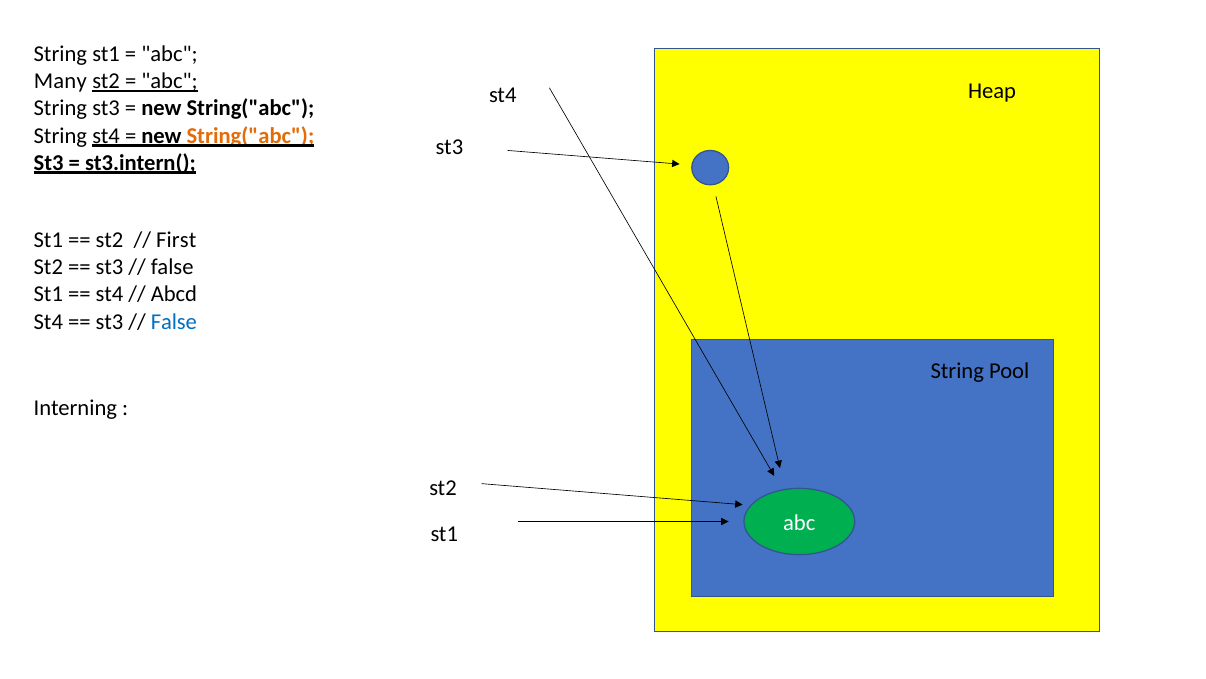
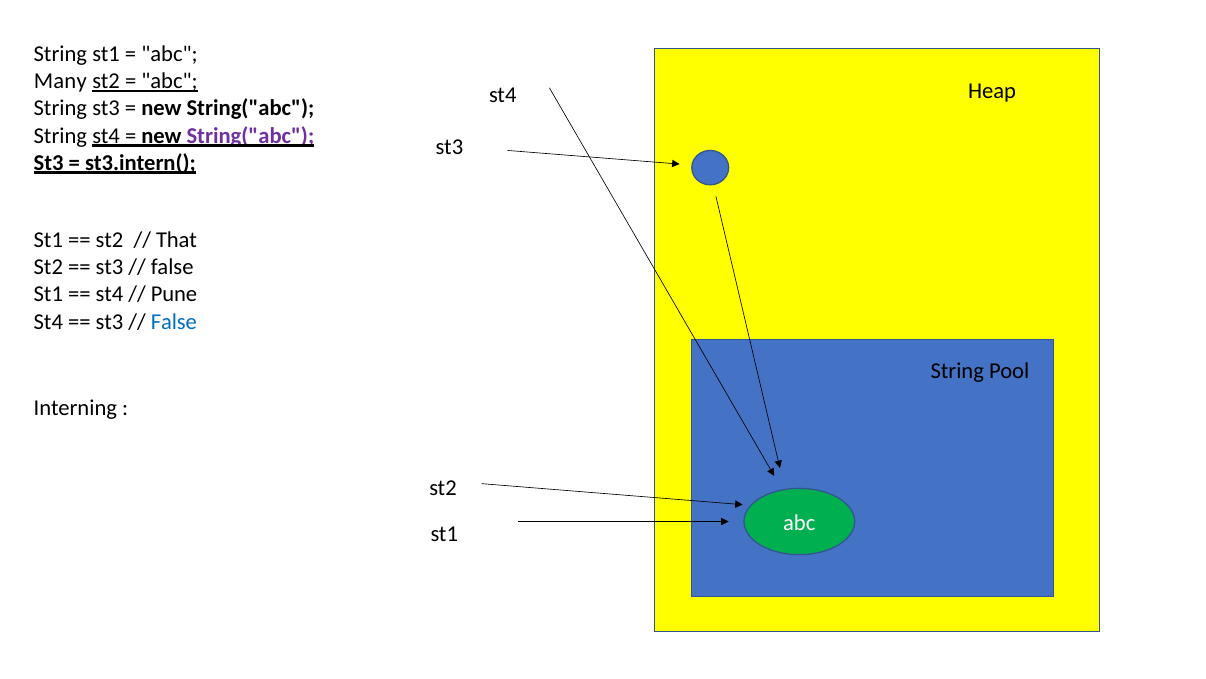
String("abc colour: orange -> purple (250, 135)
First: First -> That (176, 240)
Abcd: Abcd -> Pune (174, 294)
